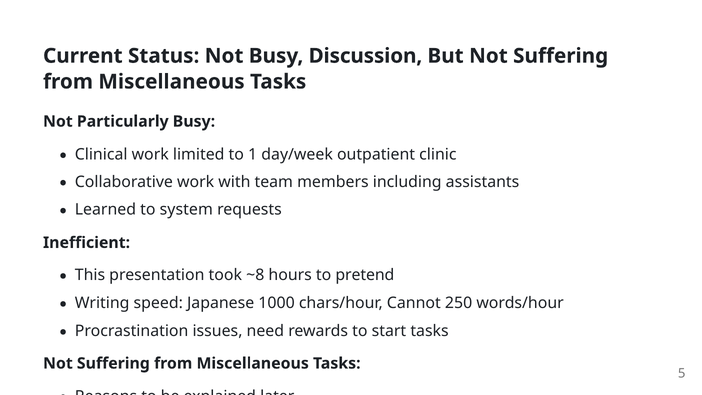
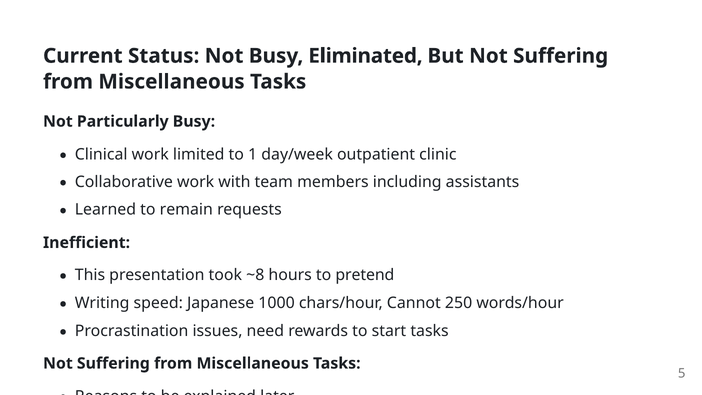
Discussion: Discussion -> Eliminated (365, 56)
system: system -> remain (186, 210)
